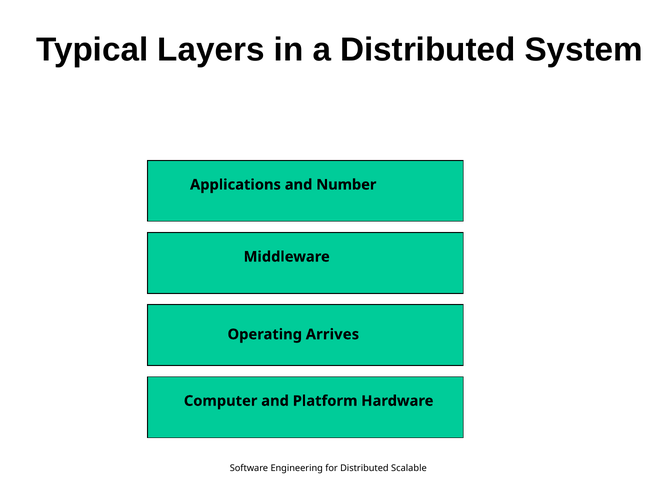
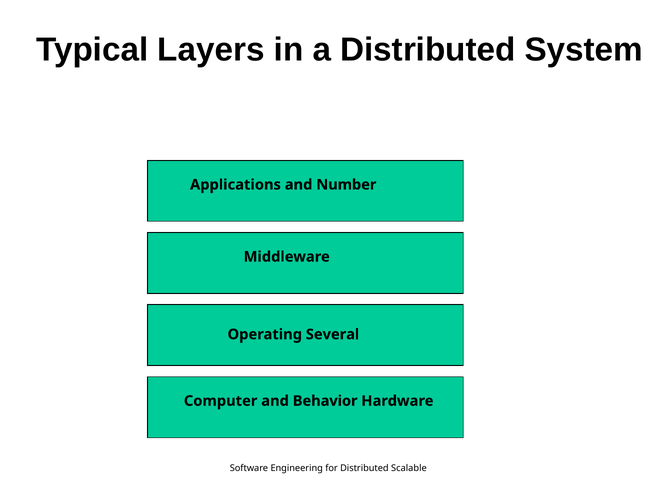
Arrives: Arrives -> Several (333, 334)
Platform: Platform -> Behavior (325, 401)
